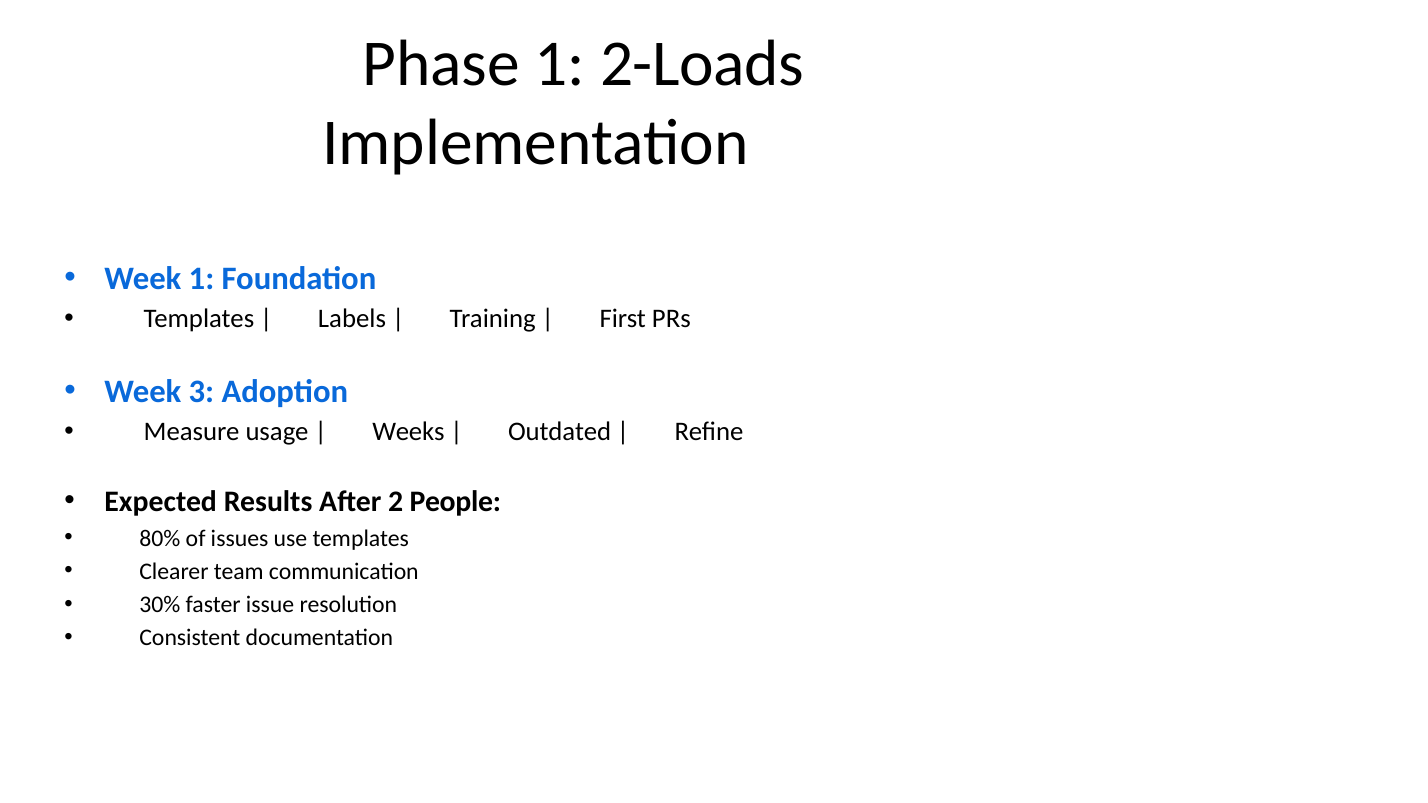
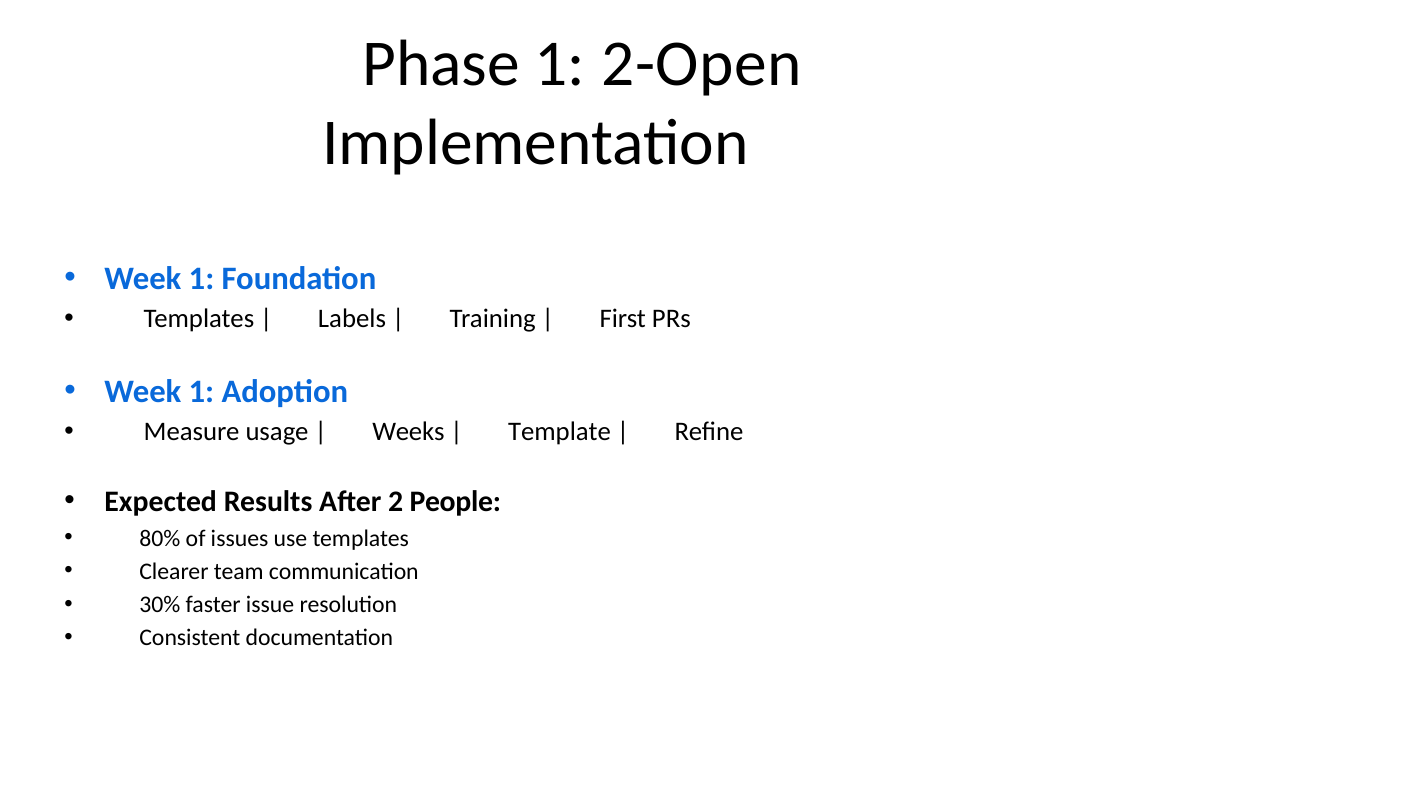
2-Loads: 2-Loads -> 2-Open (702, 64)
3: 3 -> 1 (201, 391)
Outdated: Outdated -> Template (559, 432)
